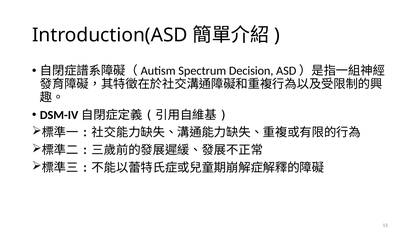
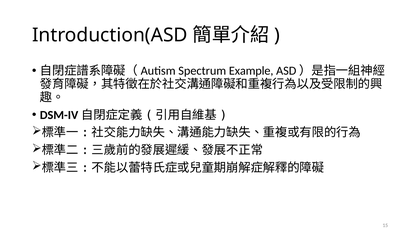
Decision: Decision -> Example (251, 71)
